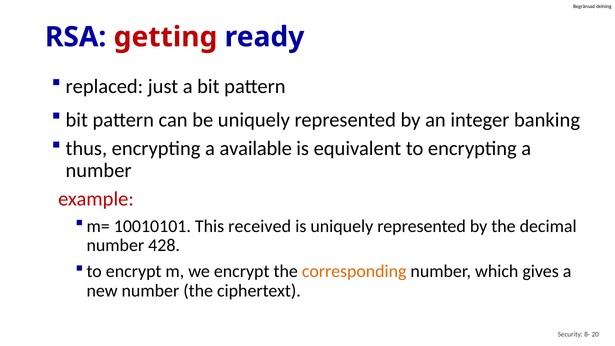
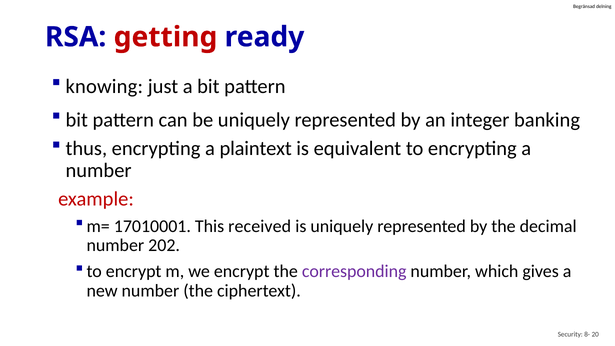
replaced: replaced -> knowing (104, 87)
available: available -> plaintext (256, 148)
10010101: 10010101 -> 17010001 (152, 226)
428: 428 -> 202 (164, 245)
corresponding colour: orange -> purple (354, 271)
